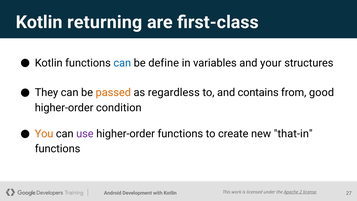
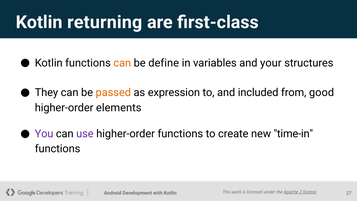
can colour: blue -> orange (122, 63)
regardless: regardless -> expression (174, 93)
contains: contains -> included (258, 93)
condition: condition -> elements (119, 108)
You colour: orange -> purple (44, 134)
that-in: that-in -> time-in (293, 134)
